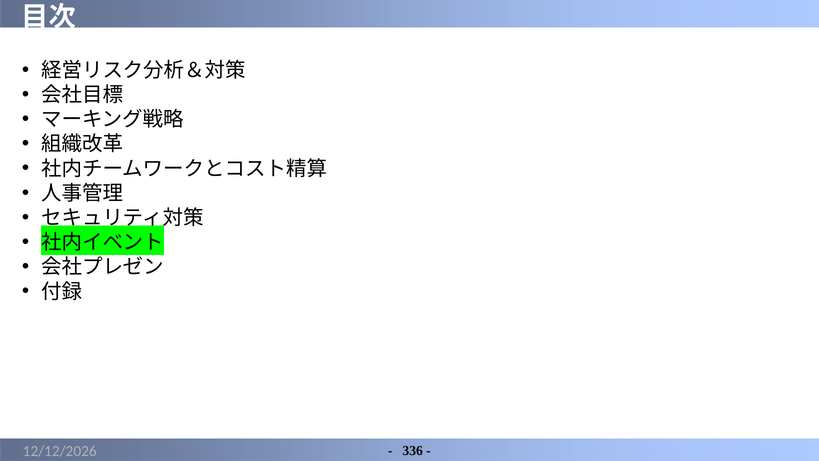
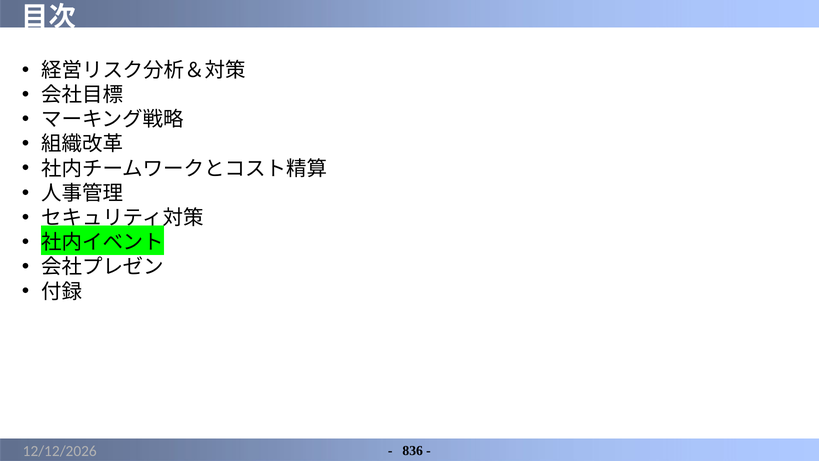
336: 336 -> 836 (413, 450)
